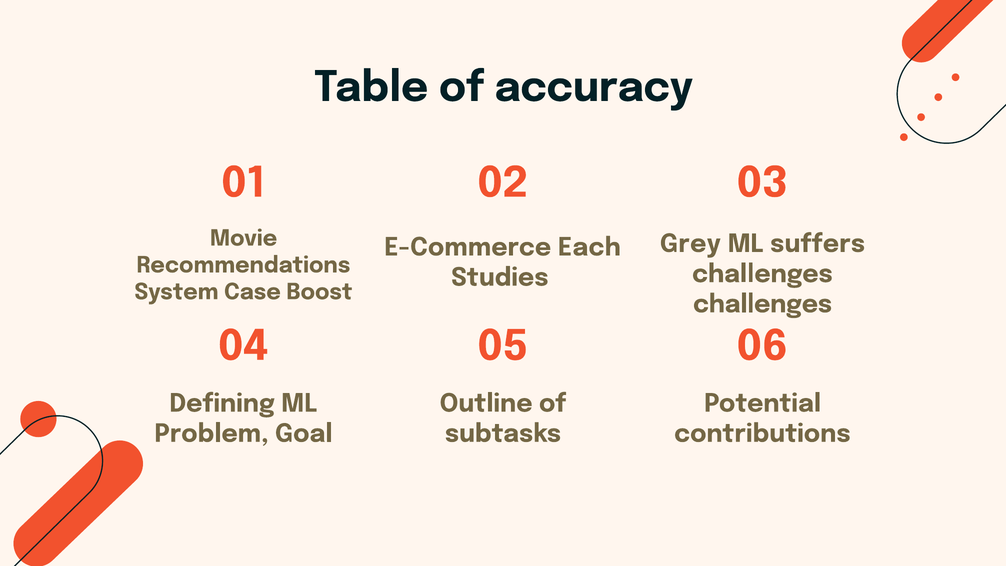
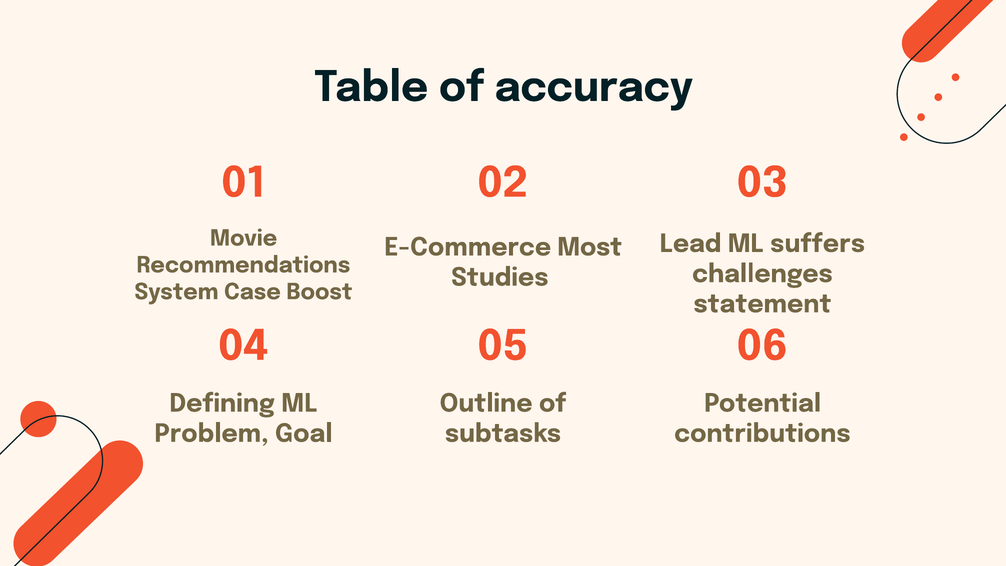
Grey: Grey -> Lead (691, 244)
Each: Each -> Most (590, 247)
challenges: challenges -> statement (762, 304)
